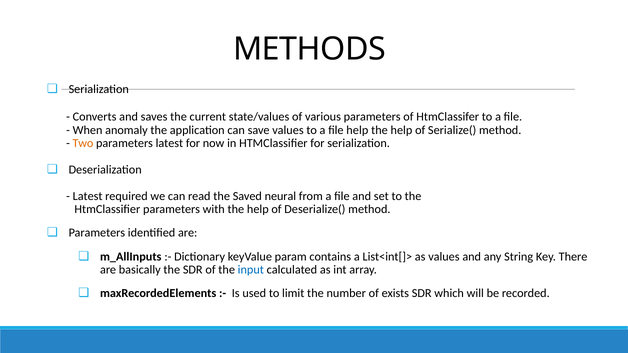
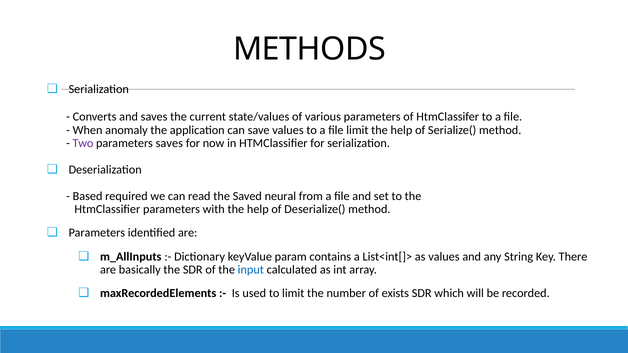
file help: help -> limit (357, 130)
Two colour: orange -> purple (83, 143)
parameters latest: latest -> saves (169, 143)
Latest: Latest -> Based (88, 196)
